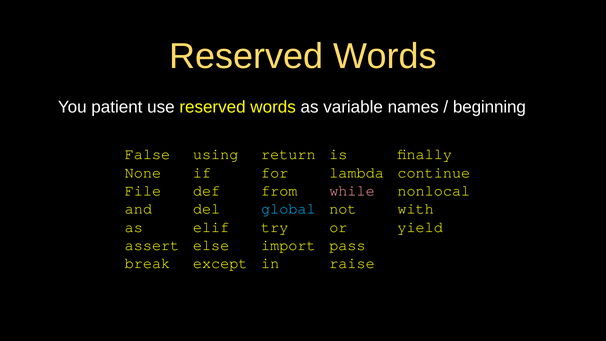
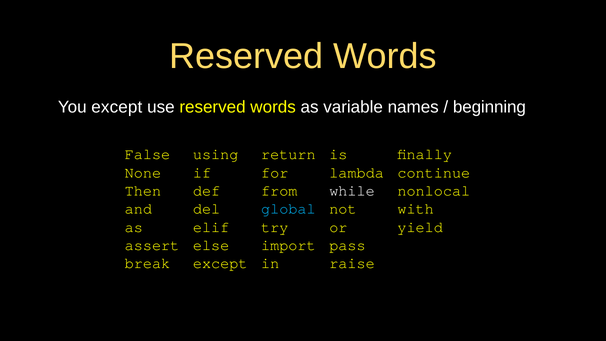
You patient: patient -> except (117, 107)
File: File -> Then (143, 191)
while colour: pink -> white (352, 191)
